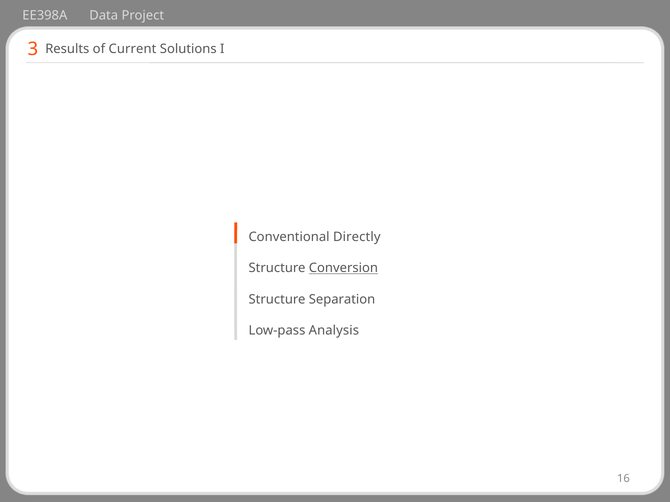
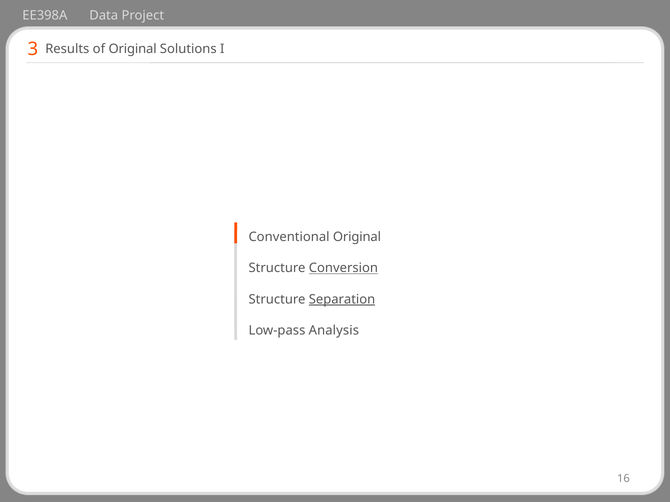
of Current: Current -> Original (133, 49)
Conventional Directly: Directly -> Original (357, 237)
Separation underline: none -> present (342, 300)
